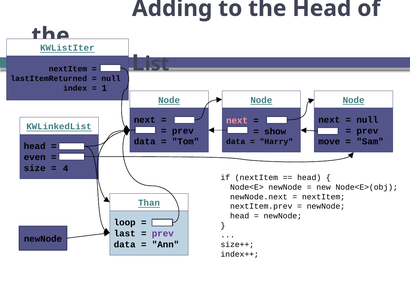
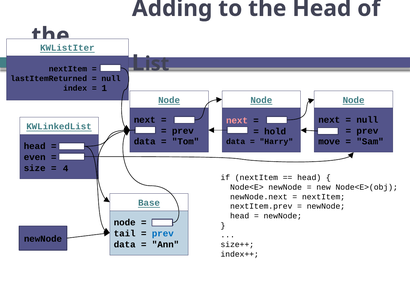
show: show -> hold (275, 132)
Than: Than -> Base (149, 203)
loop: loop -> node (125, 223)
last: last -> tail (125, 234)
prev colour: purple -> blue (163, 234)
